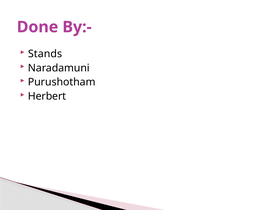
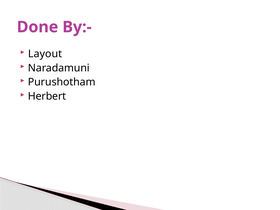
Stands: Stands -> Layout (45, 54)
